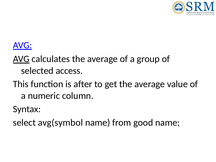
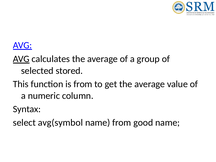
access: access -> stored (69, 71)
is after: after -> from (83, 84)
